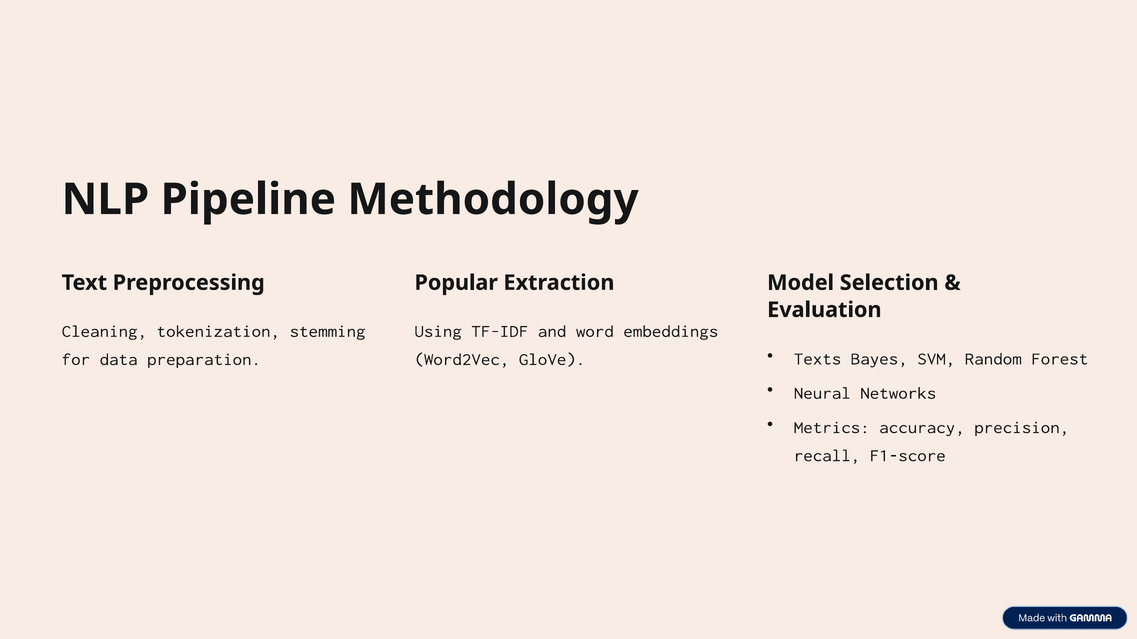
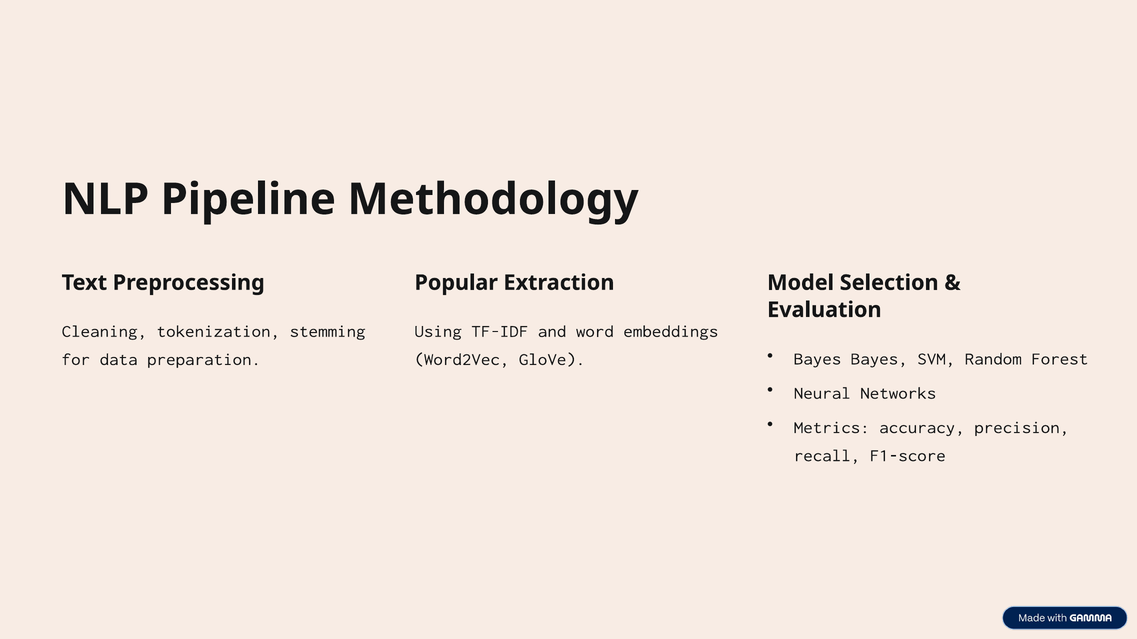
Texts: Texts -> Bayes (818, 359)
